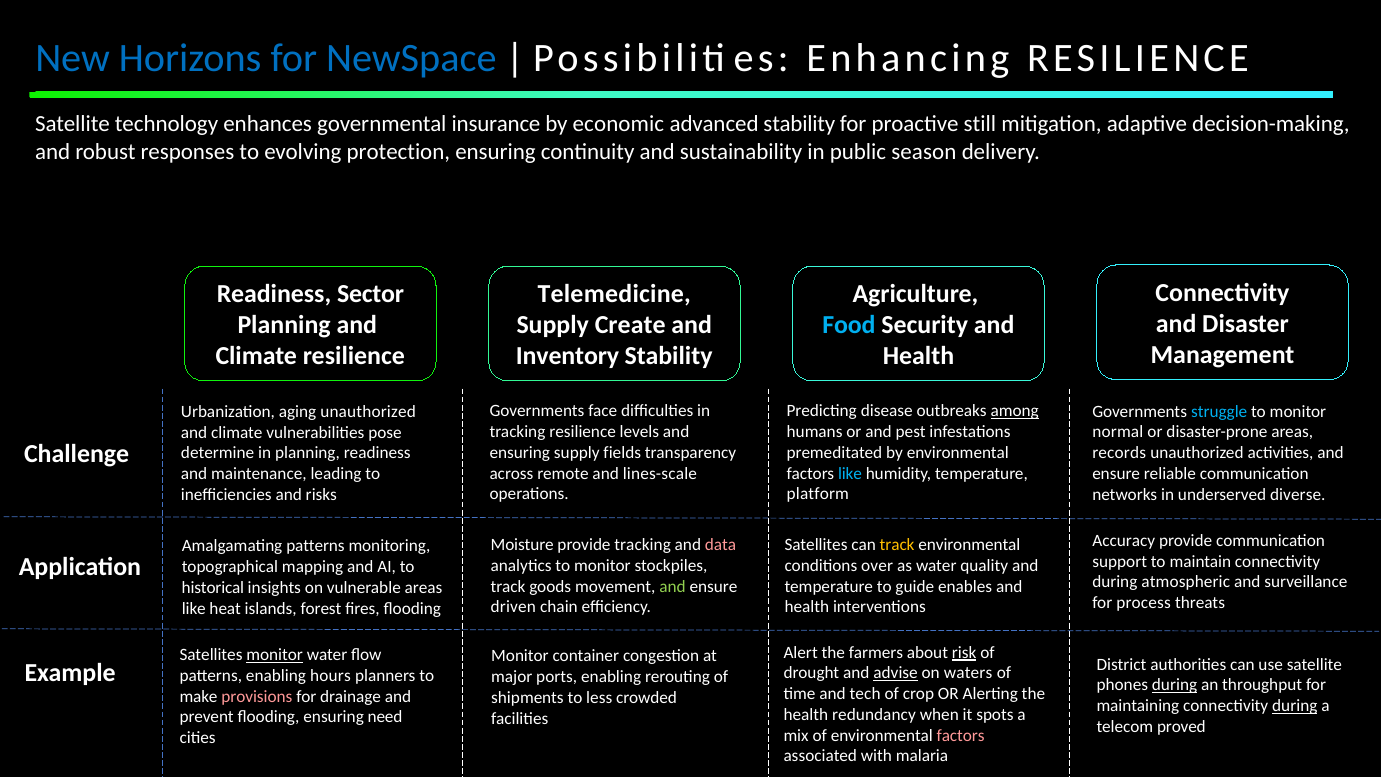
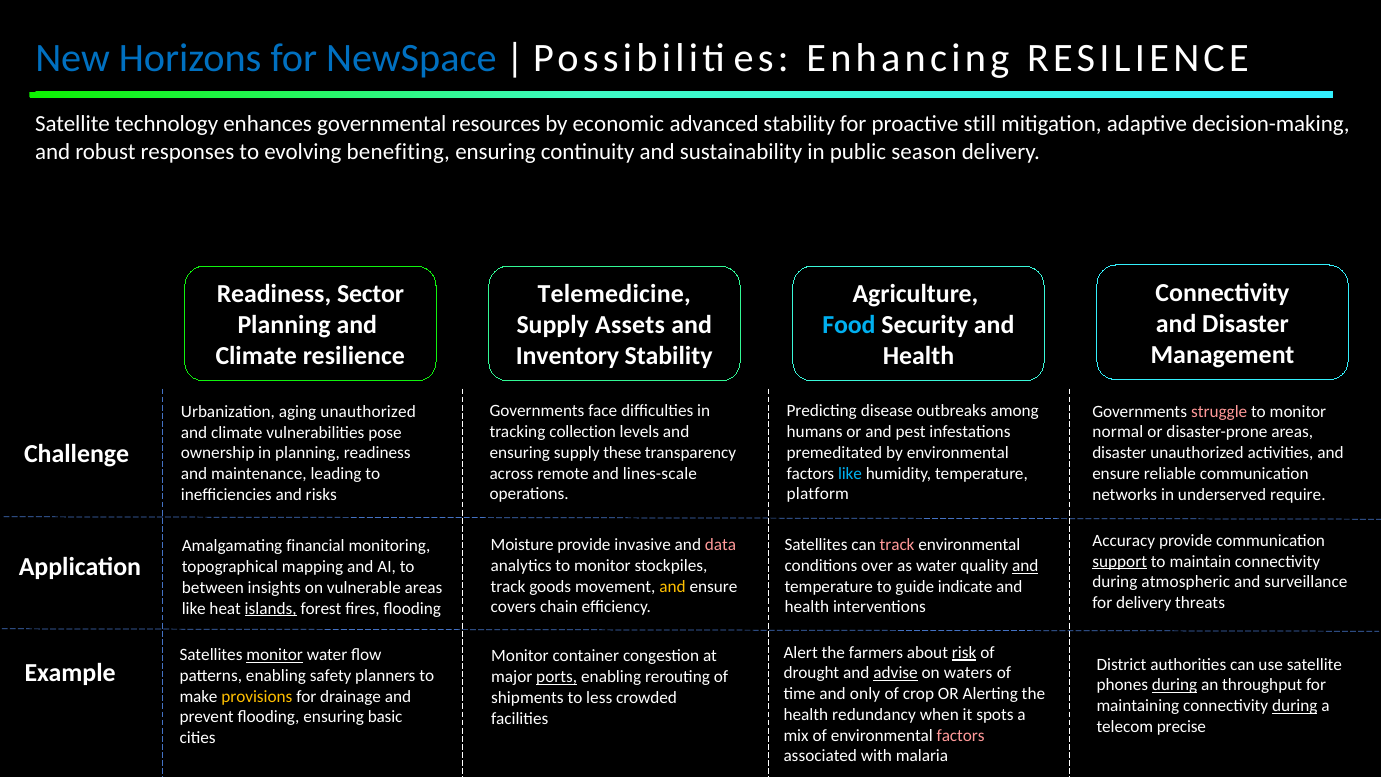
insurance: insurance -> resources (496, 124)
protection: protection -> benefiting (398, 152)
Create: Create -> Assets (630, 325)
among underline: present -> none (1015, 411)
struggle colour: light blue -> pink (1219, 411)
tracking resilience: resilience -> collection (583, 432)
fields: fields -> these (622, 452)
records: records -> disaster (1119, 453)
determine: determine -> ownership (218, 453)
diverse: diverse -> require (1298, 494)
provide tracking: tracking -> invasive (643, 545)
track colour: yellow -> pink (897, 545)
Amalgamating patterns: patterns -> financial (315, 546)
support underline: none -> present (1120, 561)
and underline: none -> present (1025, 566)
and colour: light green -> yellow (673, 586)
enables: enables -> indicate (965, 586)
historical: historical -> between (213, 587)
for process: process -> delivery (1144, 603)
driven: driven -> covers (513, 607)
islands underline: none -> present (271, 608)
hours: hours -> safety (331, 676)
ports underline: none -> present (557, 677)
tech: tech -> only (865, 694)
provisions colour: pink -> yellow (257, 696)
need: need -> basic (385, 717)
proved: proved -> precise (1181, 726)
